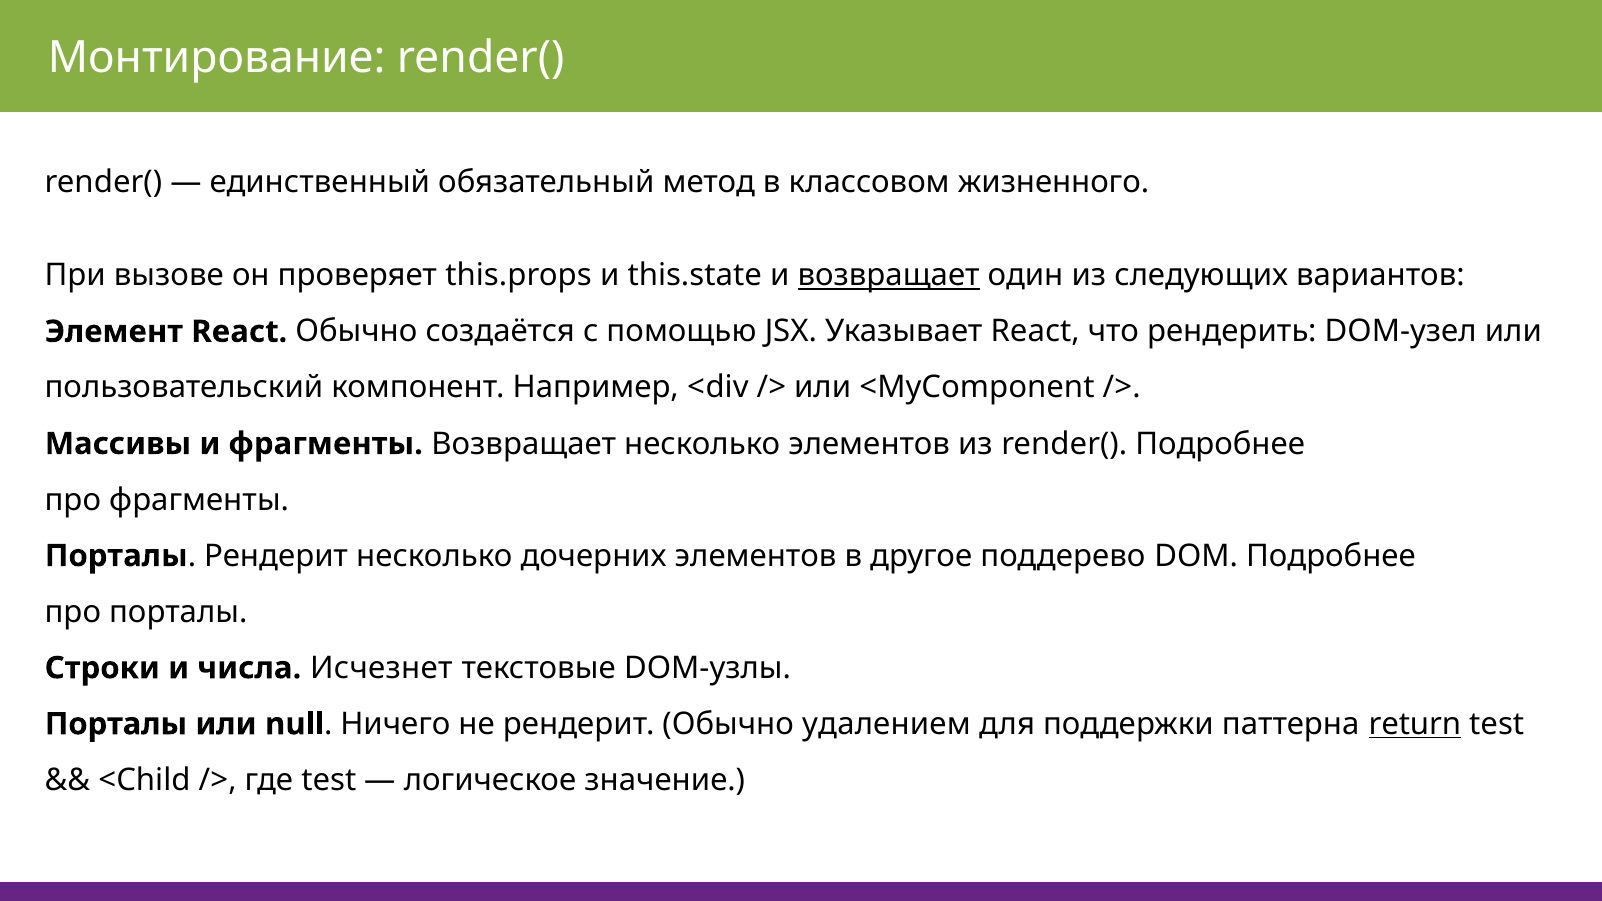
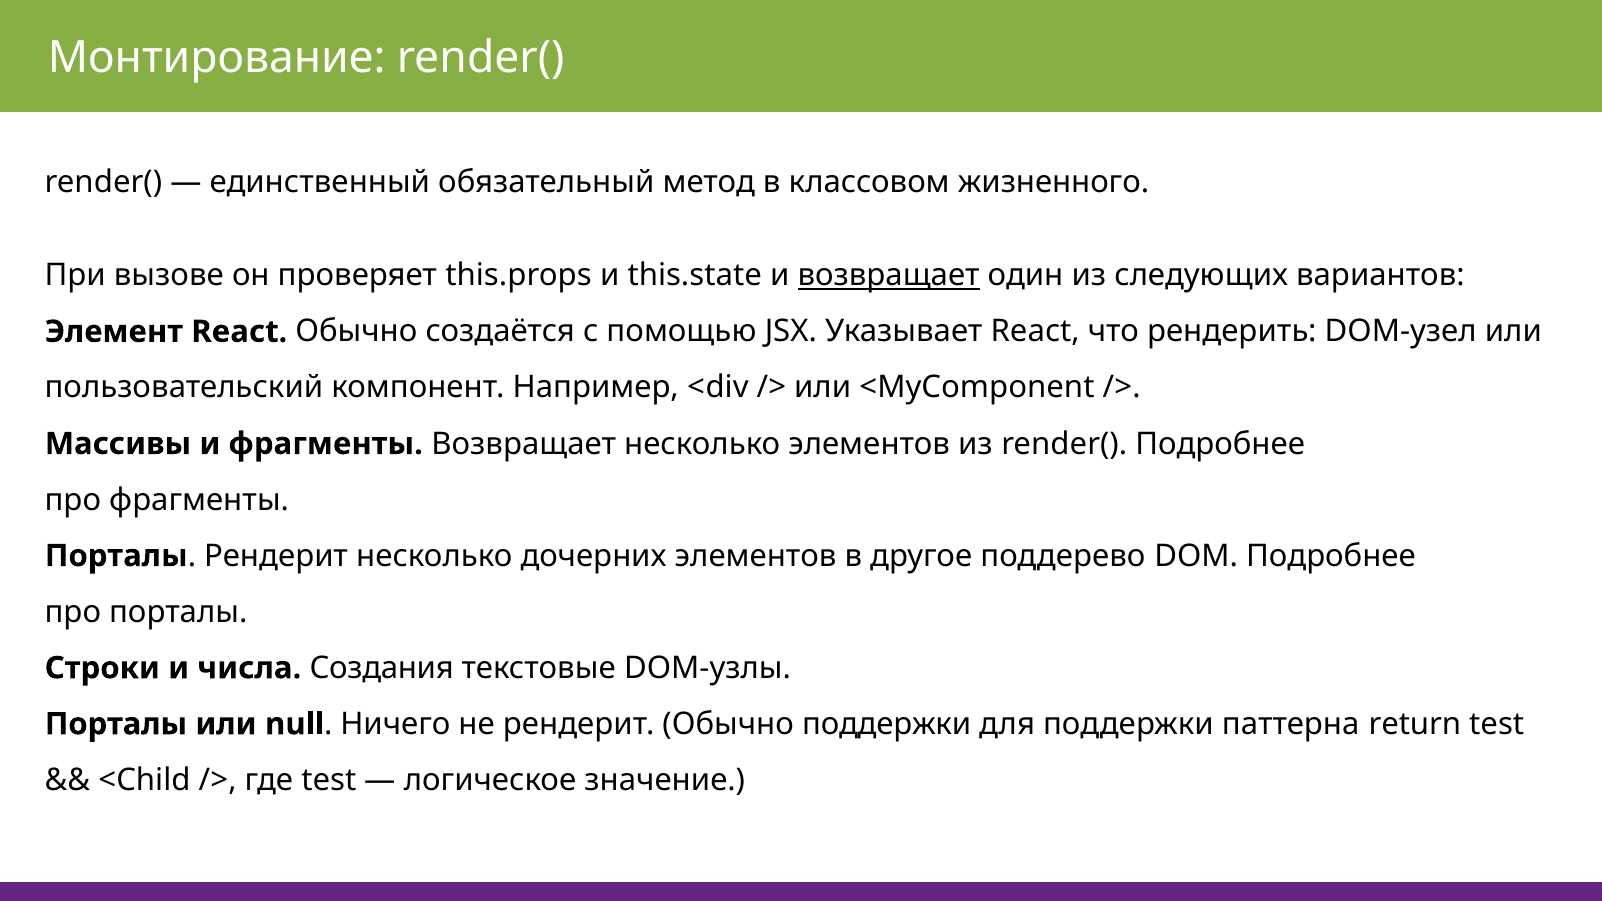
Исчезнет: Исчезнет -> Создания (382, 668)
Обычно удалением: удалением -> поддержки (887, 724)
return underline: present -> none (1415, 724)
